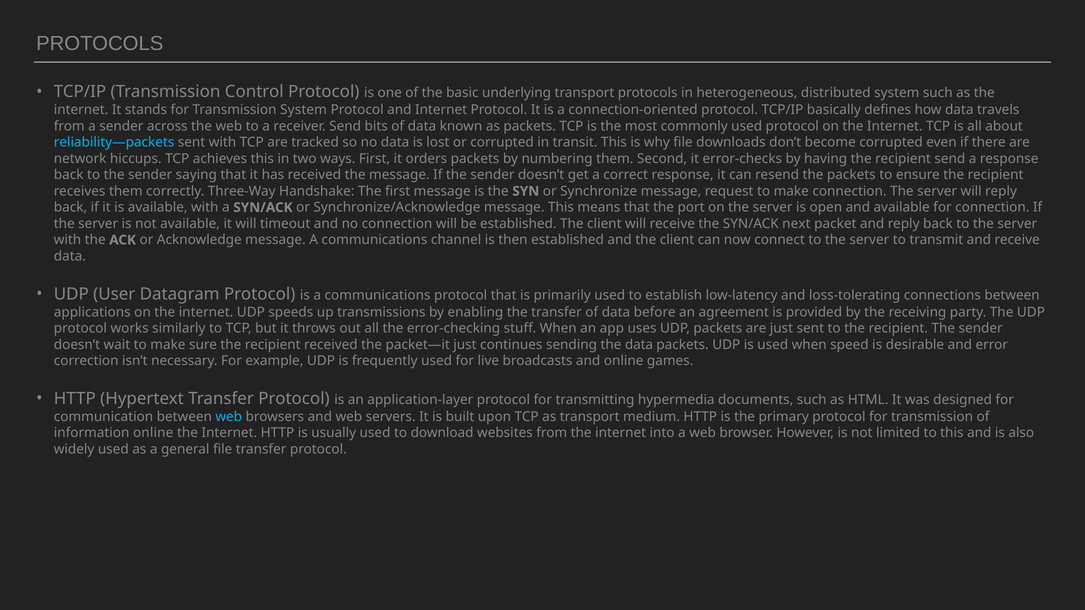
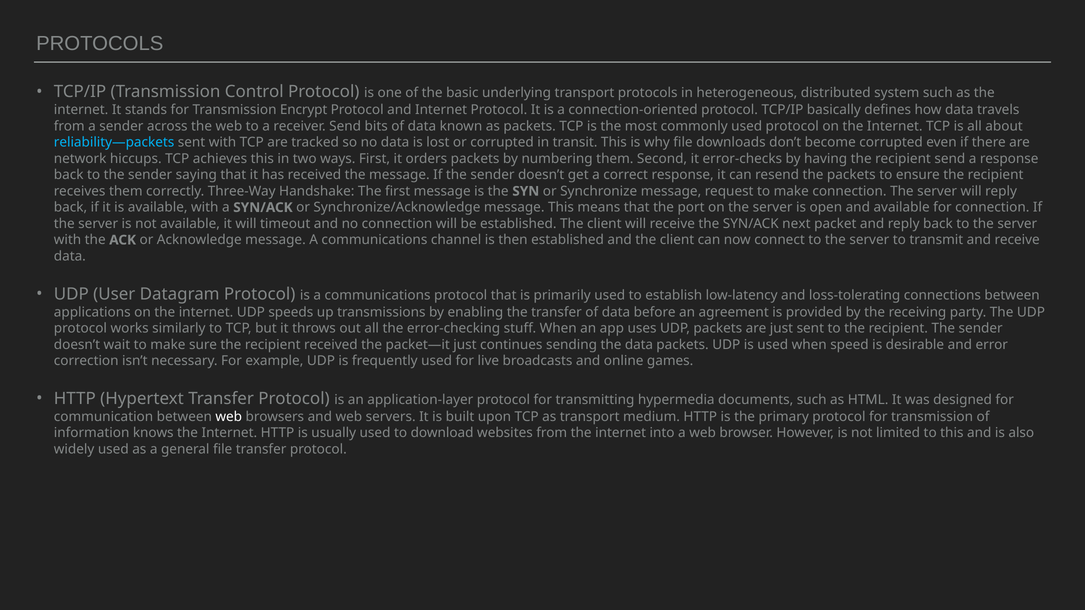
Transmission System: System -> Encrypt (304, 110)
web colour: light blue -> white (229, 417)
information online: online -> knows (153, 433)
